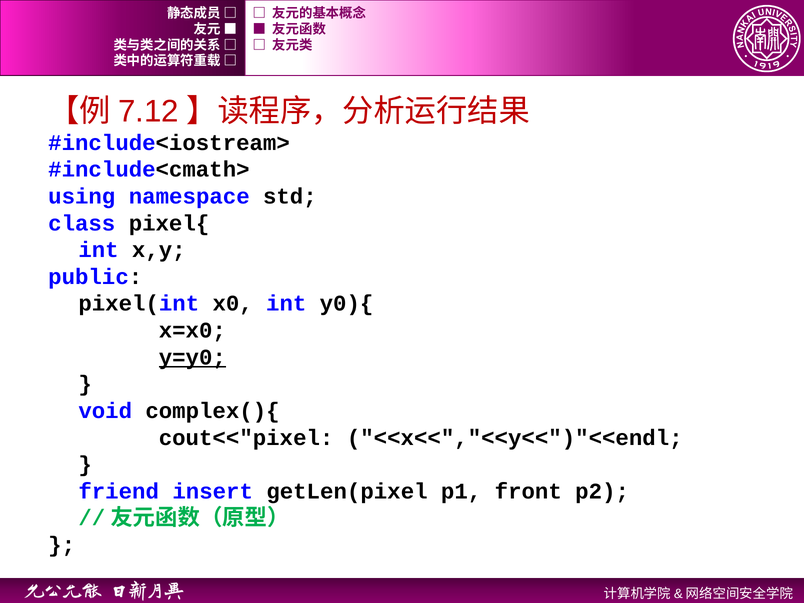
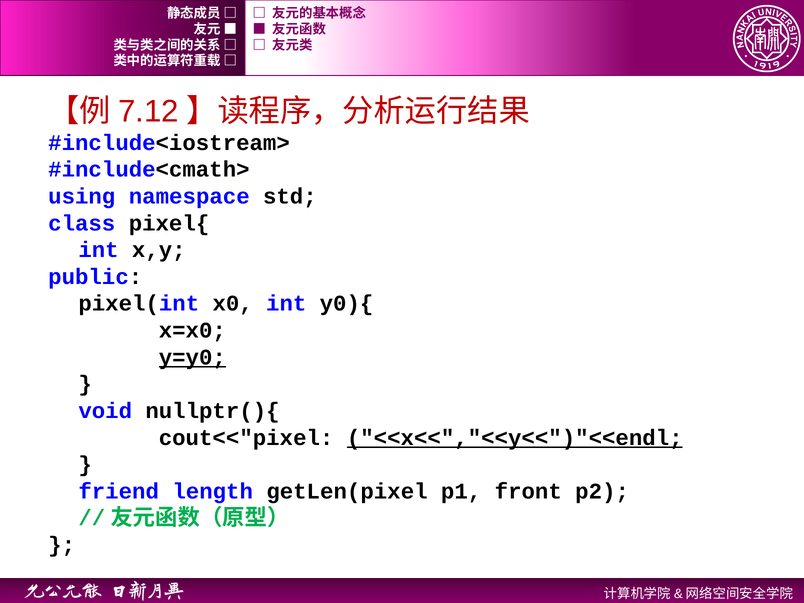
complex(){: complex(){ -> nullptr(){ (212, 411)
<<x<<","<<y<<")"<<endl underline: none -> present (515, 438)
insert: insert -> length (213, 491)
